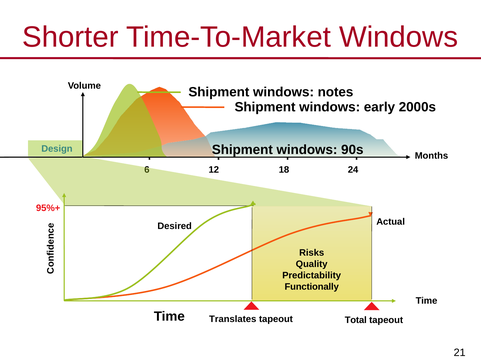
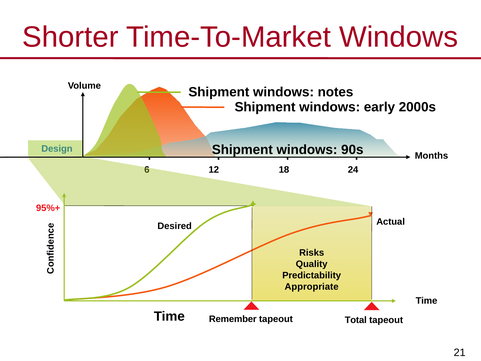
Functionally: Functionally -> Appropriate (312, 286)
Translates: Translates -> Remember (233, 319)
